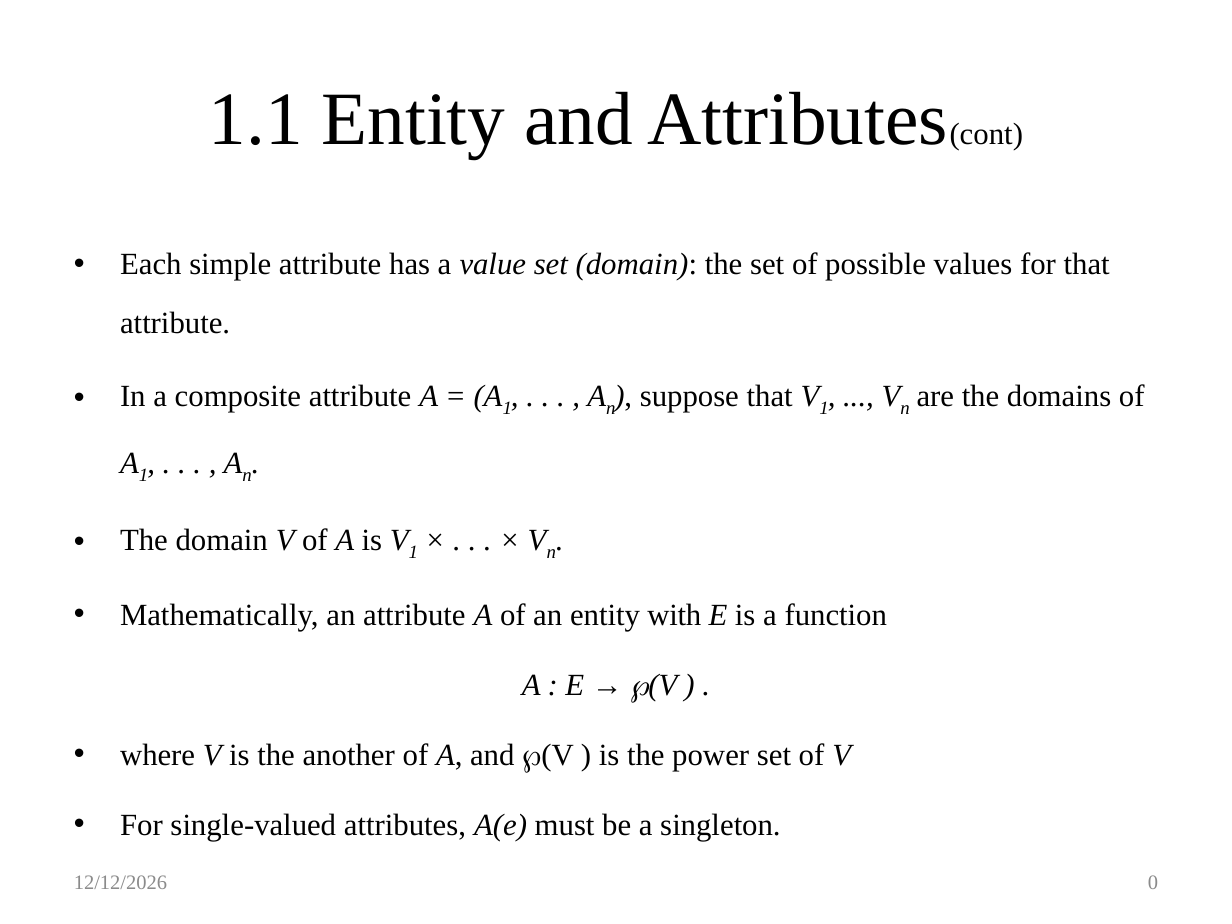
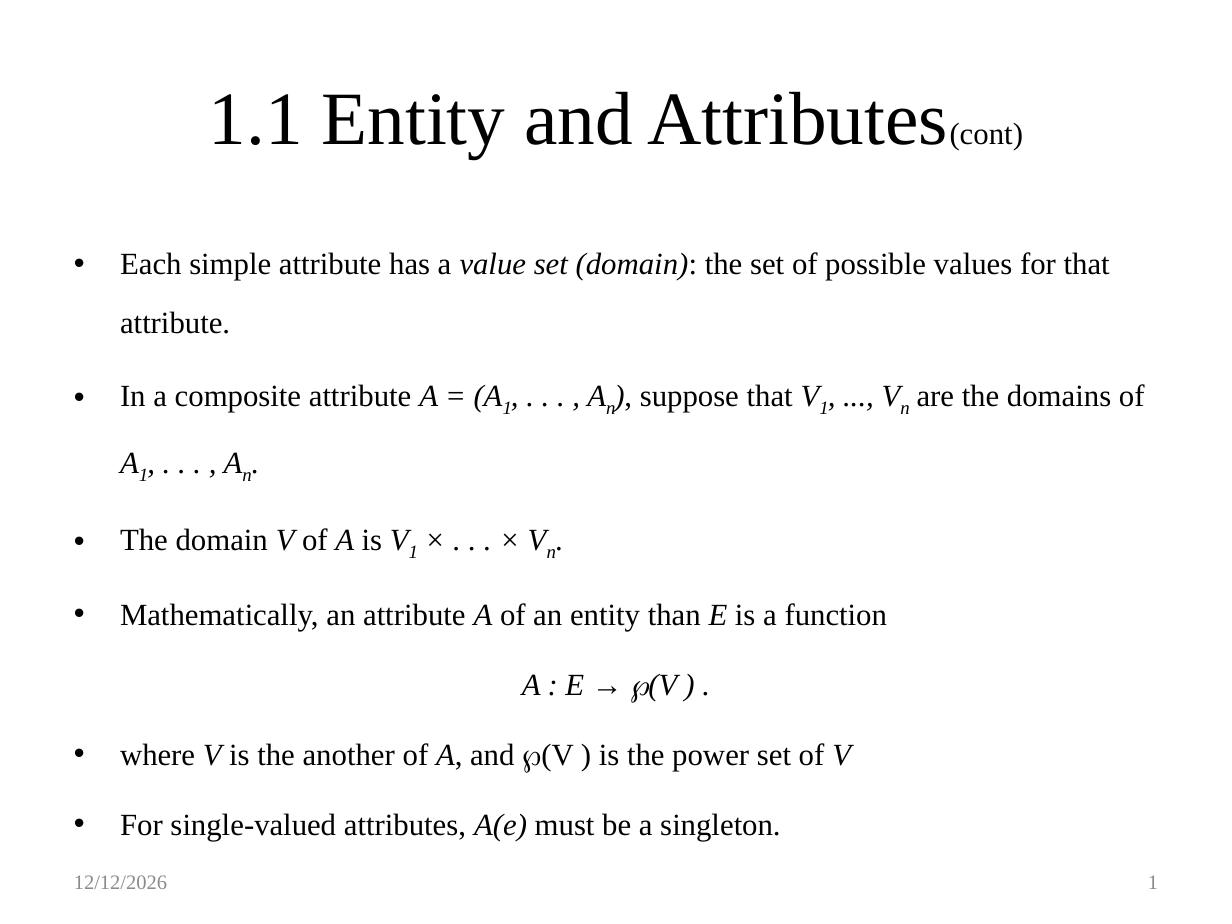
with: with -> than (674, 615)
0: 0 -> 1 (1153, 882)
